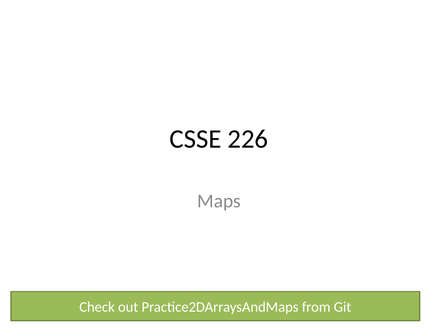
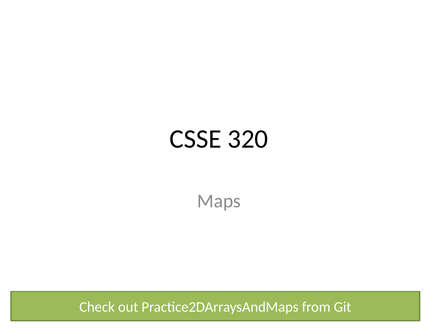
226: 226 -> 320 (248, 139)
